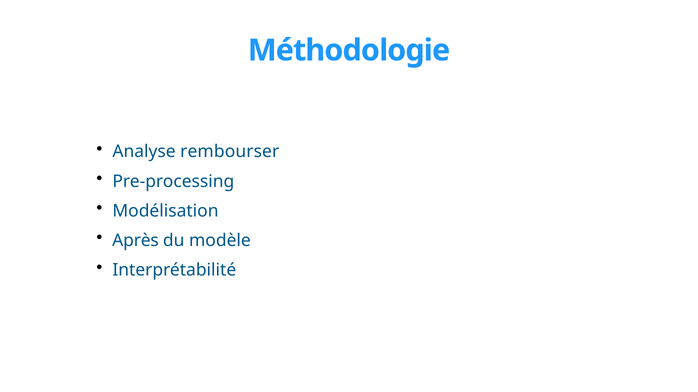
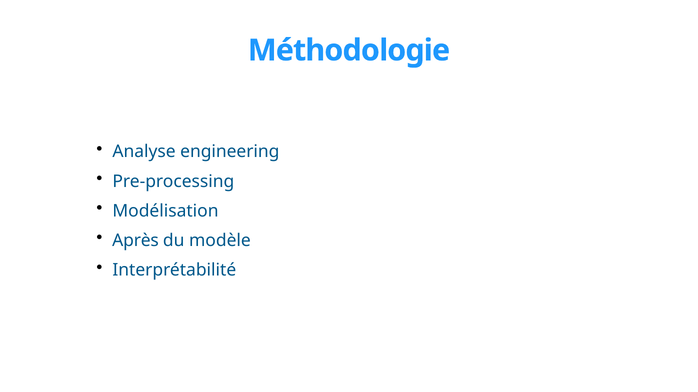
rembourser: rembourser -> engineering (230, 152)
